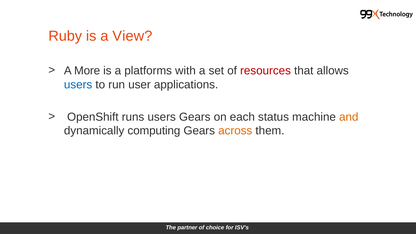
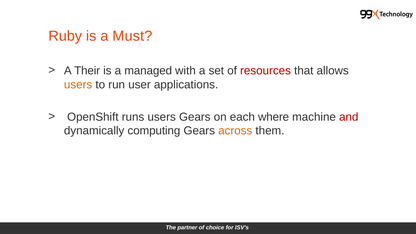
View: View -> Must (132, 36)
More: More -> Their (87, 71)
platforms: platforms -> managed (148, 71)
users colour: blue -> orange (78, 85)
status: status -> where (274, 117)
and colour: orange -> red (349, 117)
